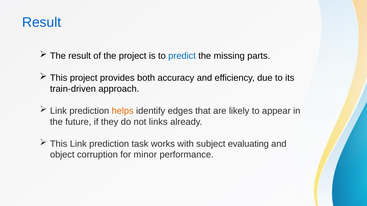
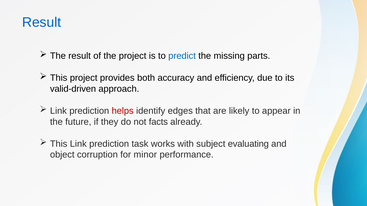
train-driven: train-driven -> valid-driven (73, 89)
helps colour: orange -> red (123, 111)
links: links -> facts (158, 122)
